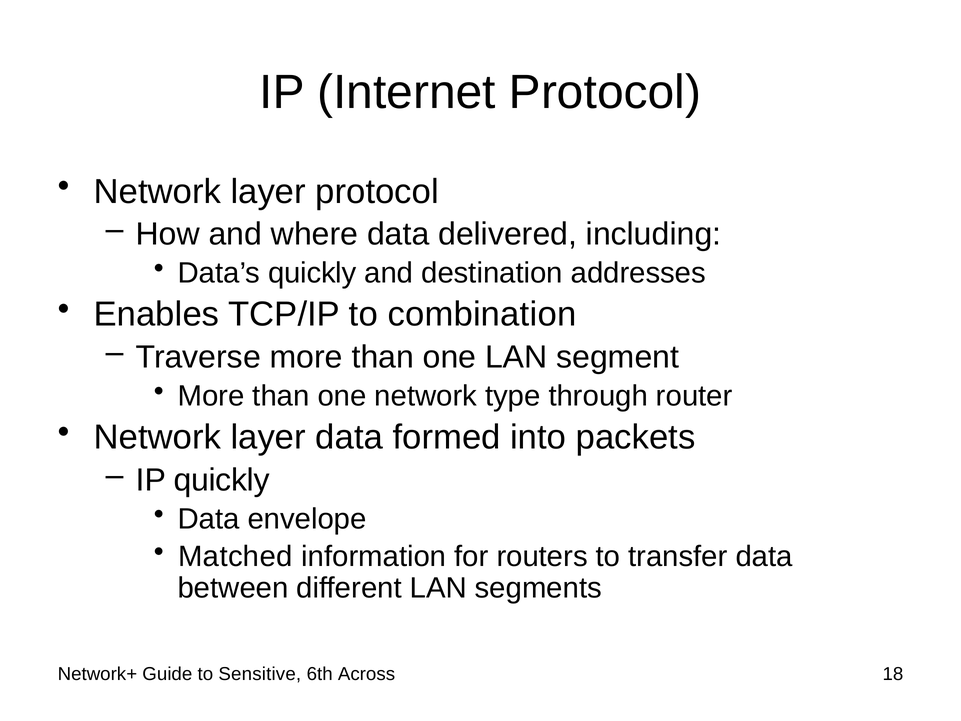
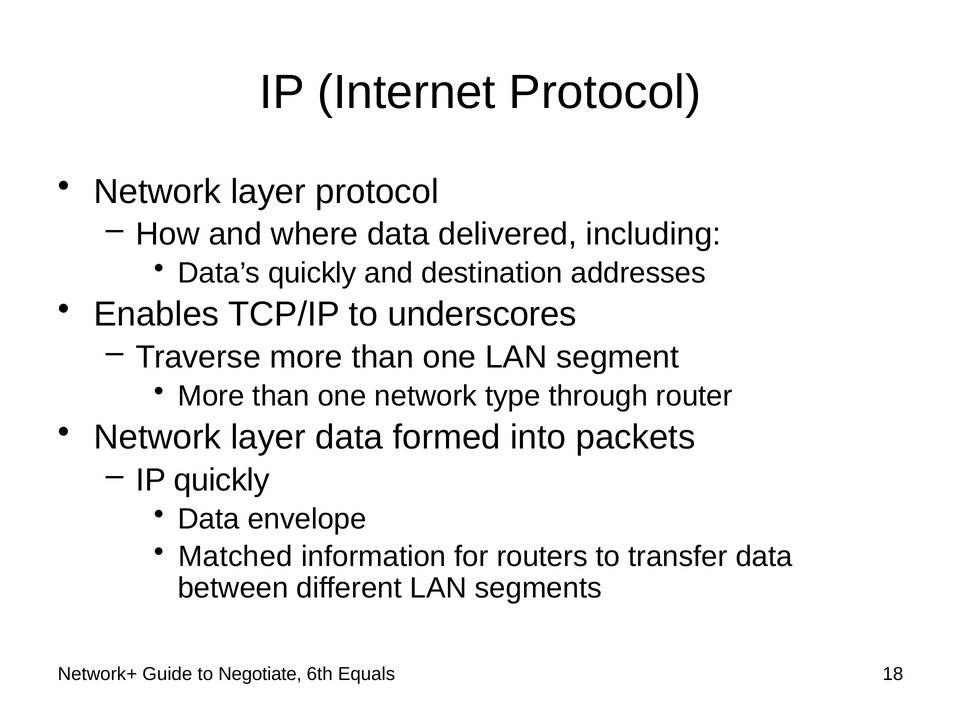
combination: combination -> underscores (482, 314)
Sensitive: Sensitive -> Negotiate (260, 674)
Across: Across -> Equals (367, 674)
